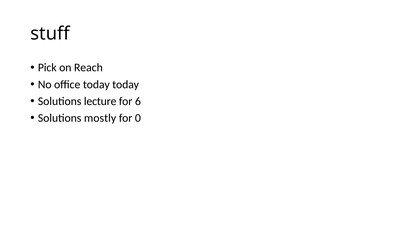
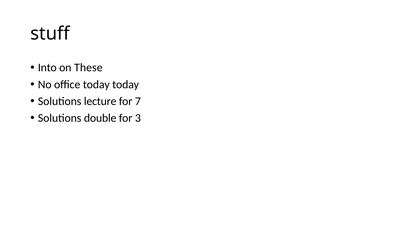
Pick: Pick -> Into (47, 67)
Reach: Reach -> These (88, 67)
6: 6 -> 7 (138, 101)
mostly: mostly -> double (100, 118)
0: 0 -> 3 (138, 118)
